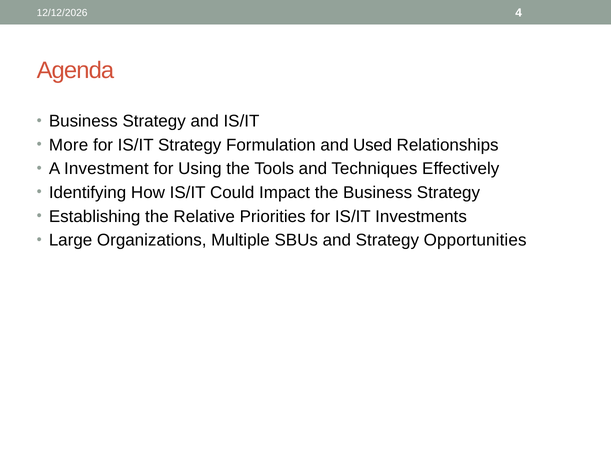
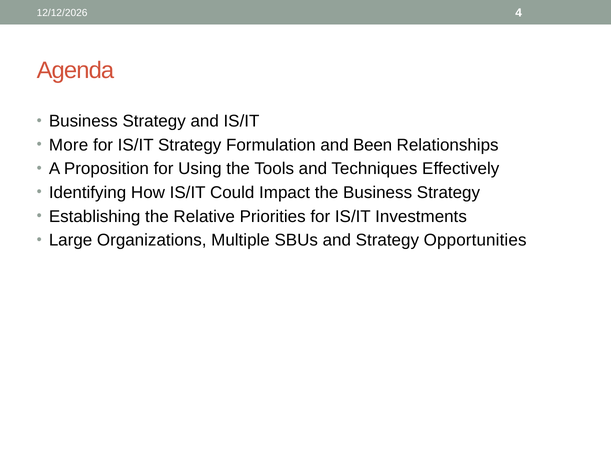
Used: Used -> Been (373, 145)
Investment: Investment -> Proposition (106, 169)
